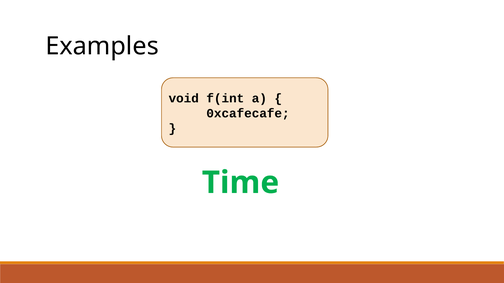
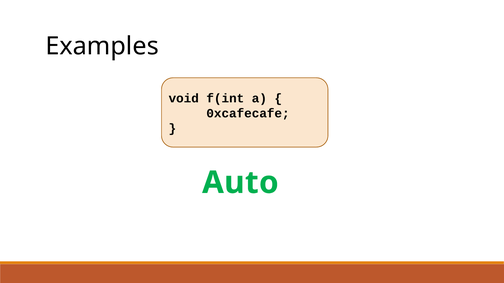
Time: Time -> Auto (240, 183)
